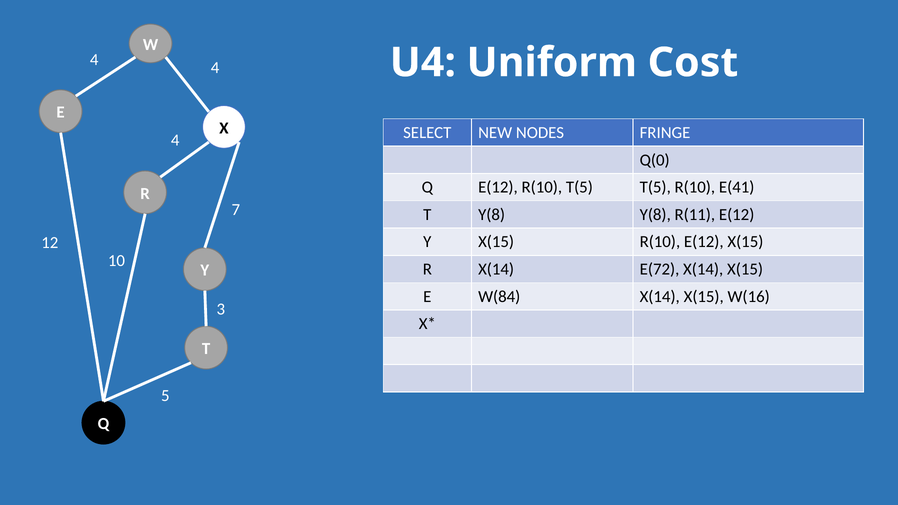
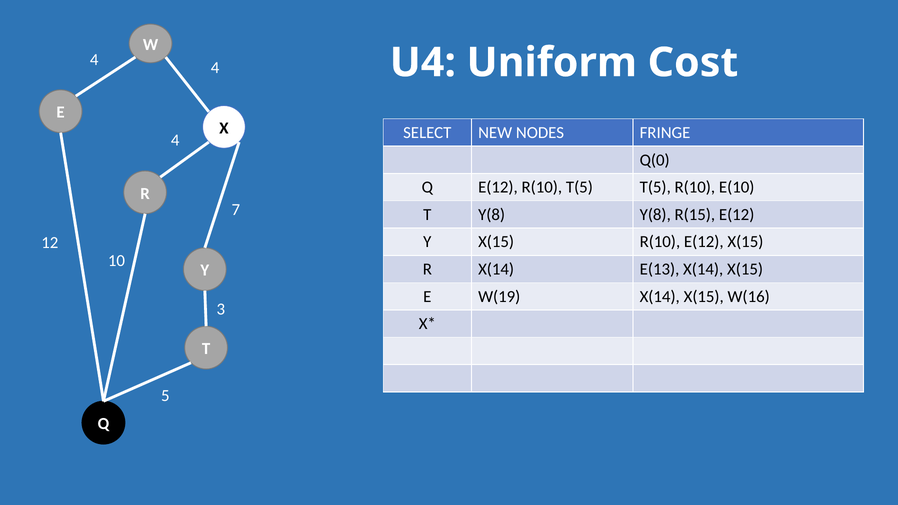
E(41: E(41 -> E(10 (737, 187)
R(11: R(11 -> R(15 (695, 215)
E(72: E(72 -> E(13 (660, 269)
W(84: W(84 -> W(19 (499, 297)
